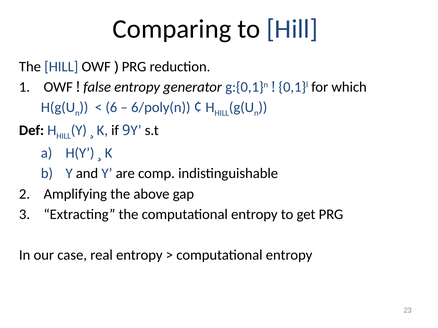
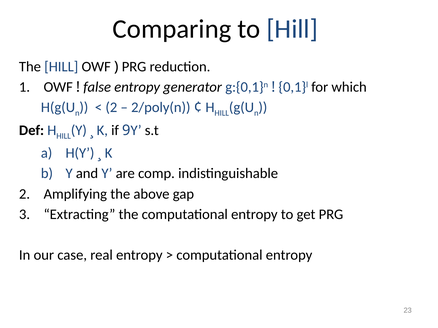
6: 6 -> 2 (111, 108)
6/poly(n: 6/poly(n -> 2/poly(n (161, 108)
